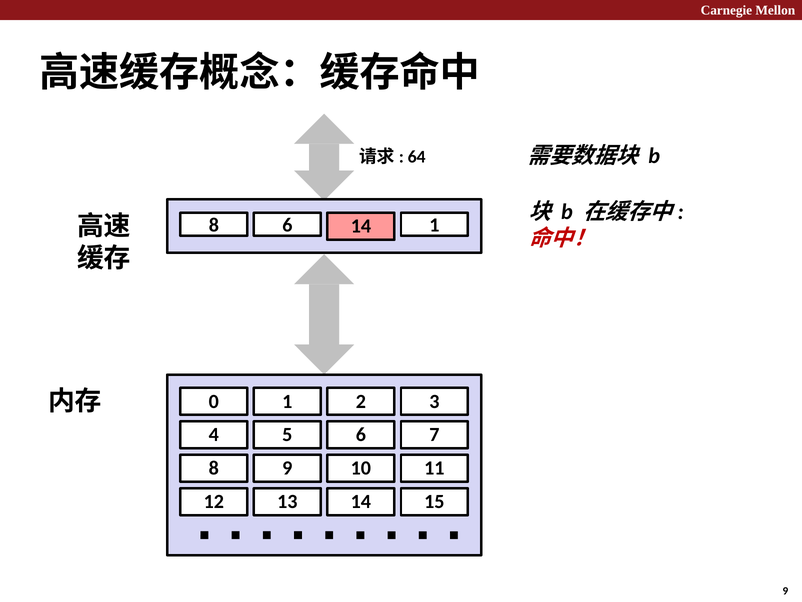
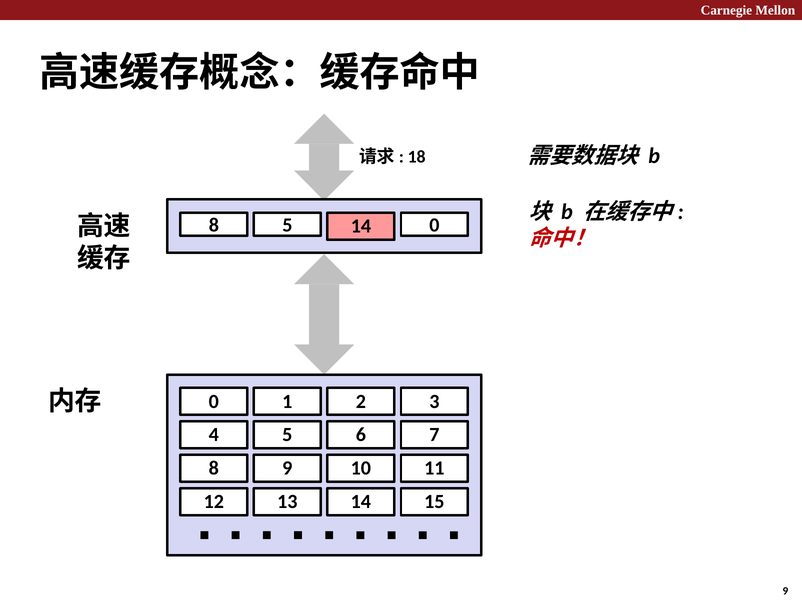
64: 64 -> 18 (417, 157)
8 6: 6 -> 5 (287, 225)
1: 1 -> 0 (434, 225)
